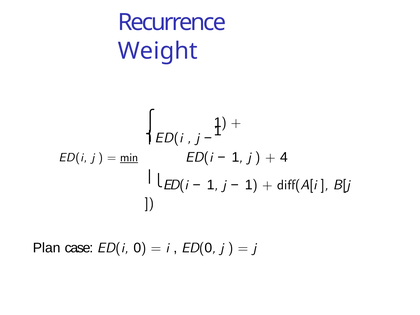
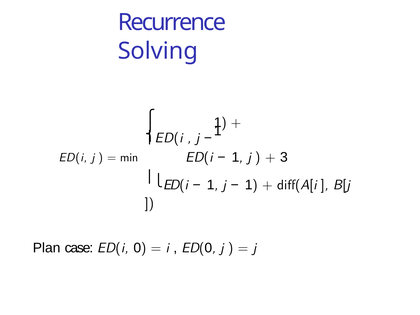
Weight: Weight -> Solving (158, 51)
min underline: present -> none (129, 158)
4: 4 -> 3 (284, 157)
